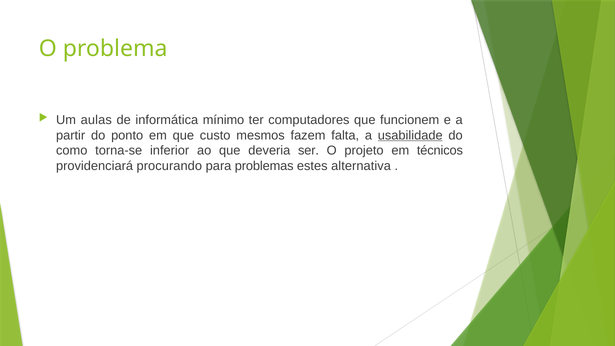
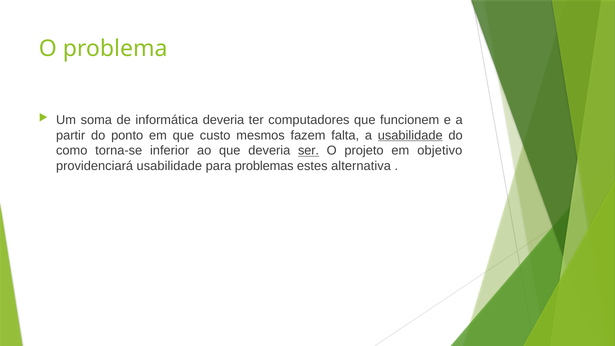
aulas: aulas -> soma (96, 120)
informática mínimo: mínimo -> deveria (224, 120)
ser underline: none -> present (309, 151)
técnicos: técnicos -> objetivo (440, 151)
providenciará procurando: procurando -> usabilidade (169, 166)
